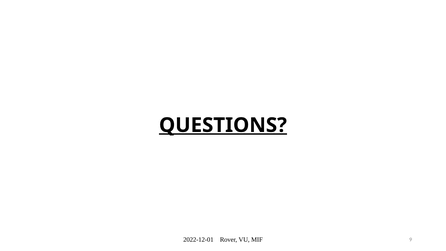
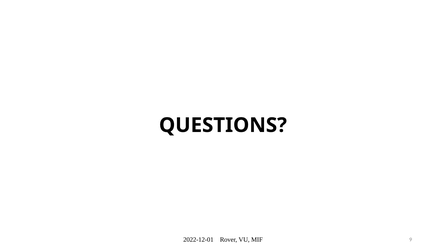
QUESTIONS underline: present -> none (223, 125)
